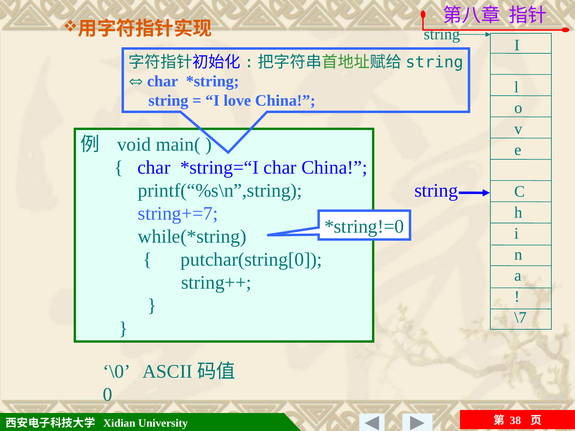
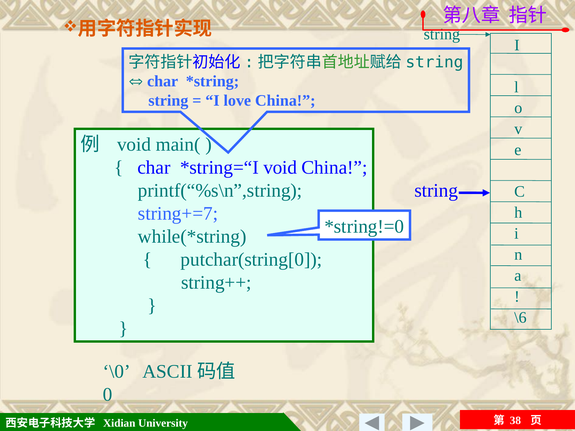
char: char -> void (280, 168)
\7: \7 -> \6 (520, 318)
